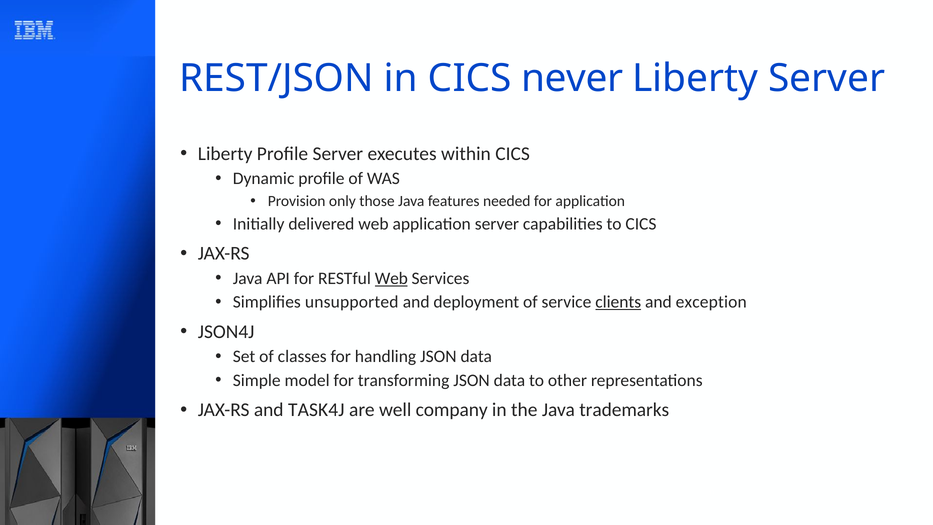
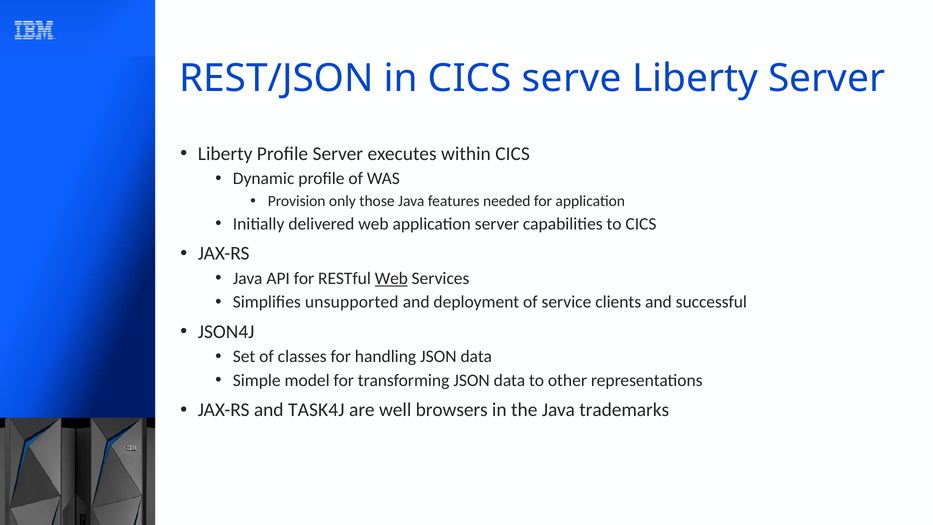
never: never -> serve (572, 78)
clients underline: present -> none (618, 302)
exception: exception -> successful (711, 302)
company: company -> browsers (452, 410)
